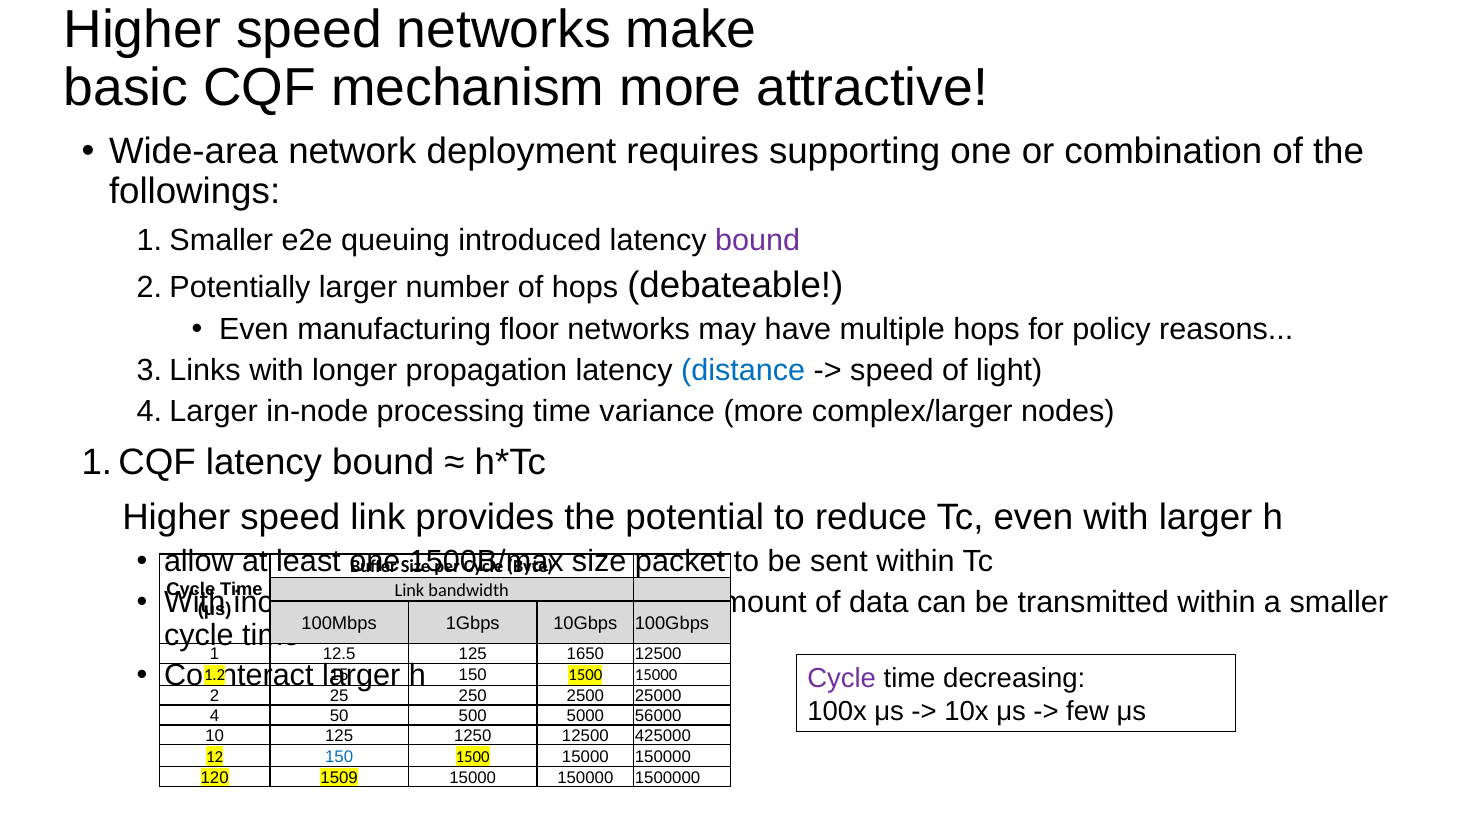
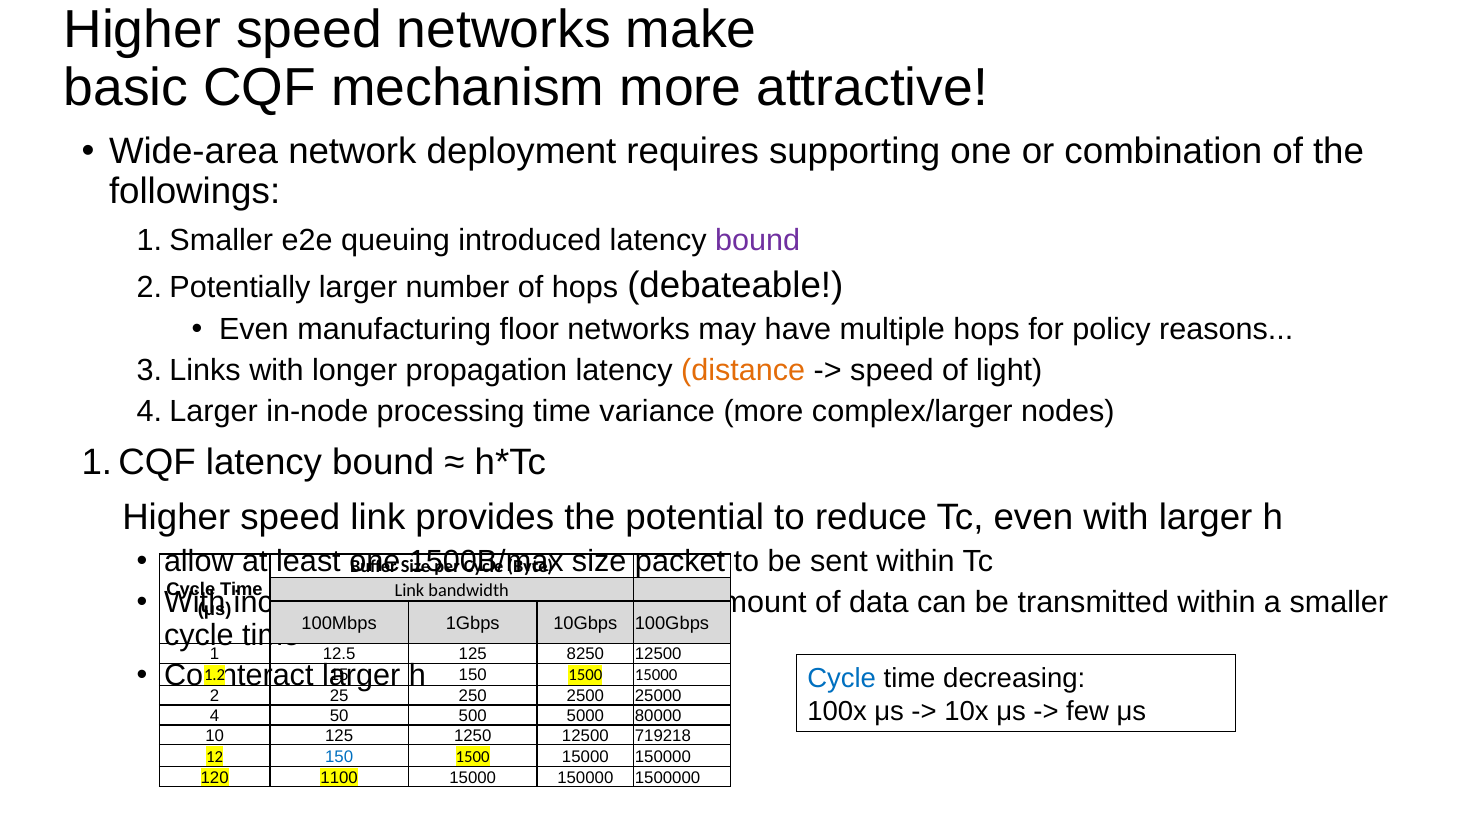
distance colour: blue -> orange (743, 371)
1650: 1650 -> 8250 (585, 654)
Cycle colour: purple -> blue (842, 679)
56000: 56000 -> 80000 (658, 716)
425000: 425000 -> 719218 (663, 736)
1509: 1509 -> 1100 (339, 778)
